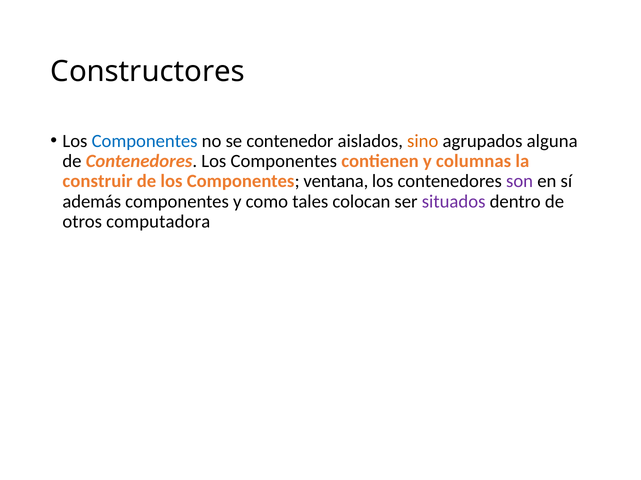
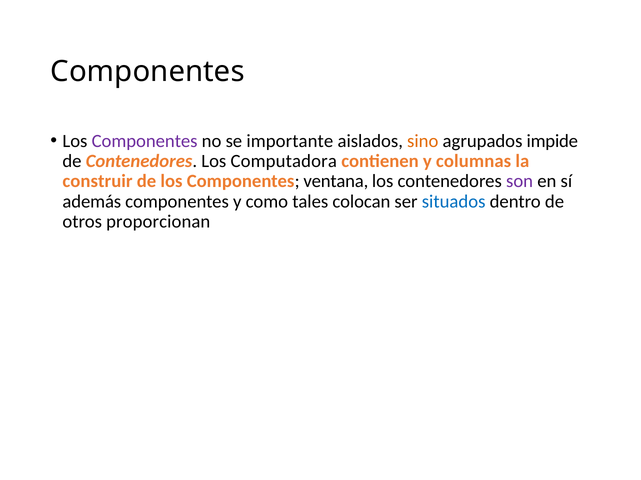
Constructores: Constructores -> Componentes (148, 72)
Componentes colour: blue -> purple (145, 141)
contenedor: contenedor -> importante (290, 141)
alguna: alguna -> impide (552, 141)
Contenedores Los Componentes: Componentes -> Computadora (284, 161)
situados colour: purple -> blue (454, 202)
computadora: computadora -> proporcionan (158, 222)
